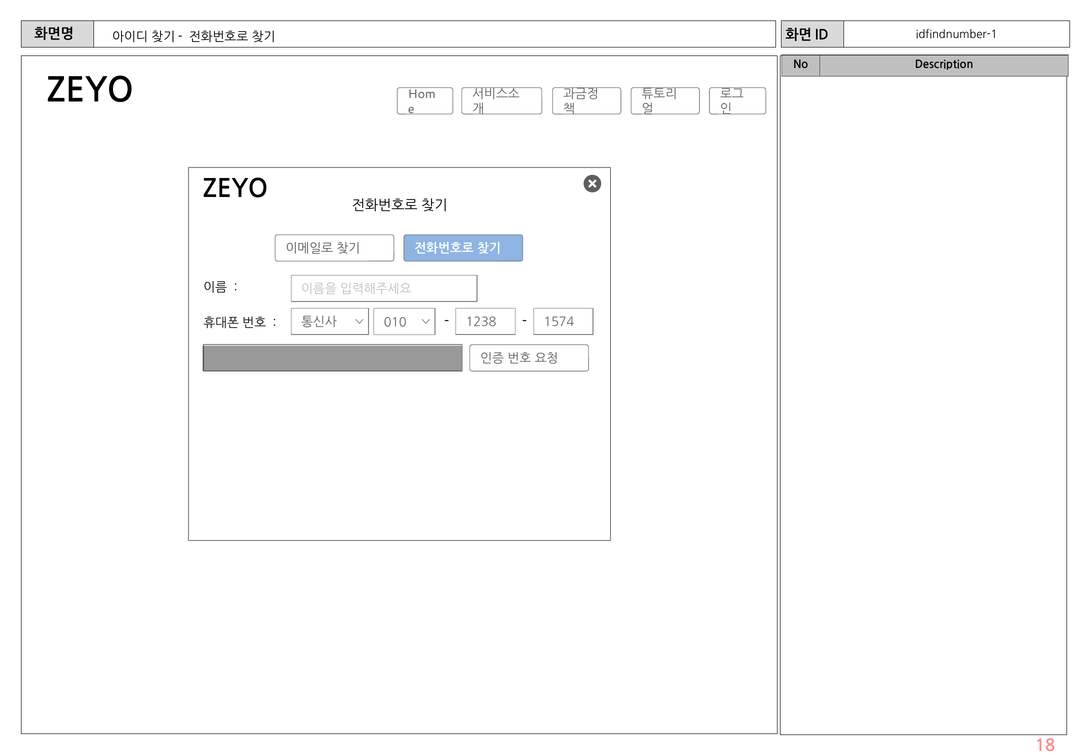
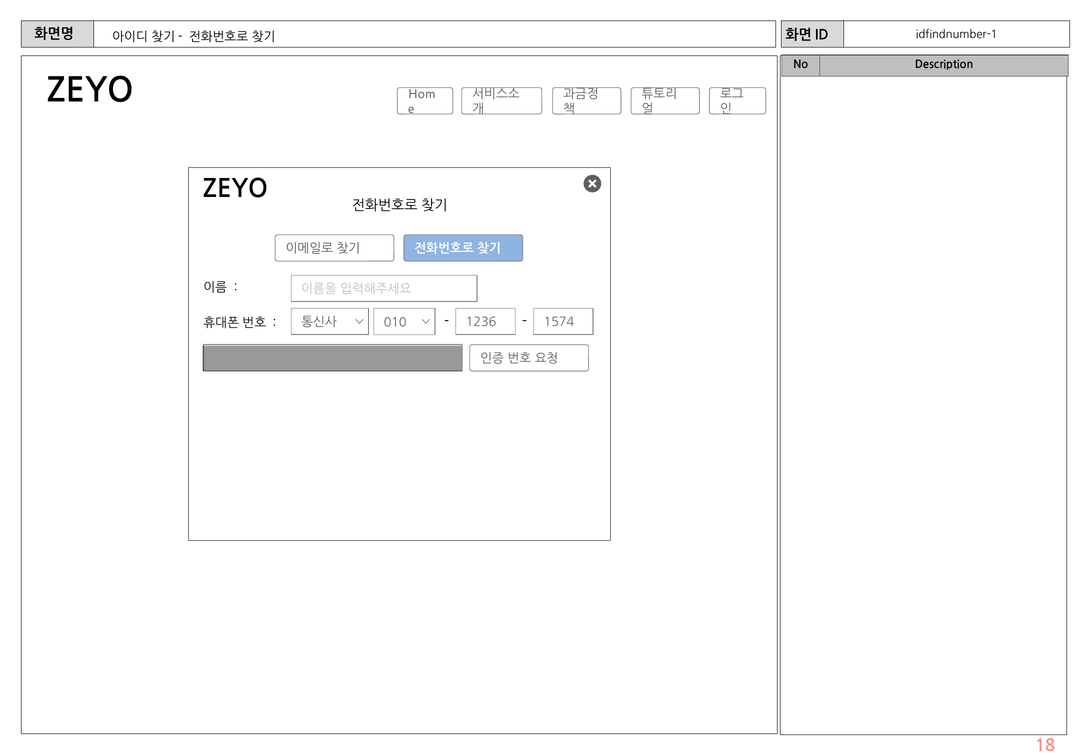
1238: 1238 -> 1236 (481, 322)
